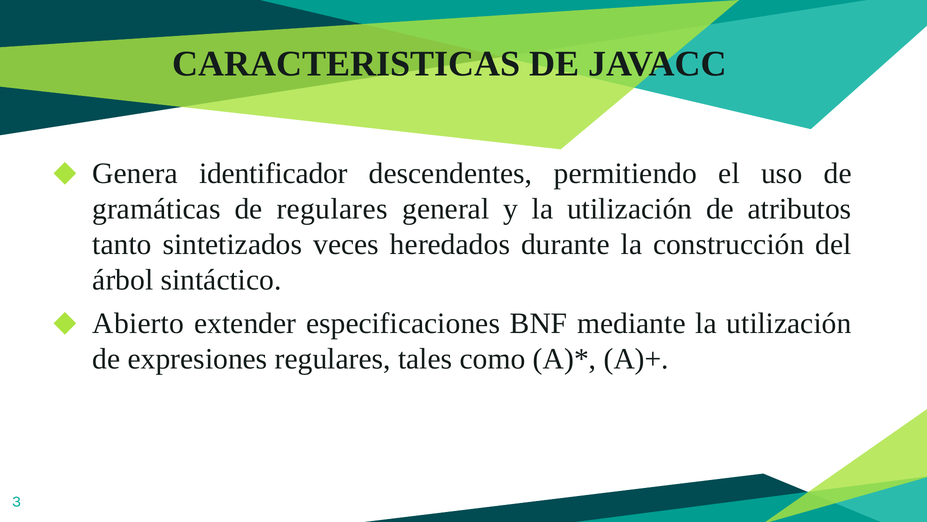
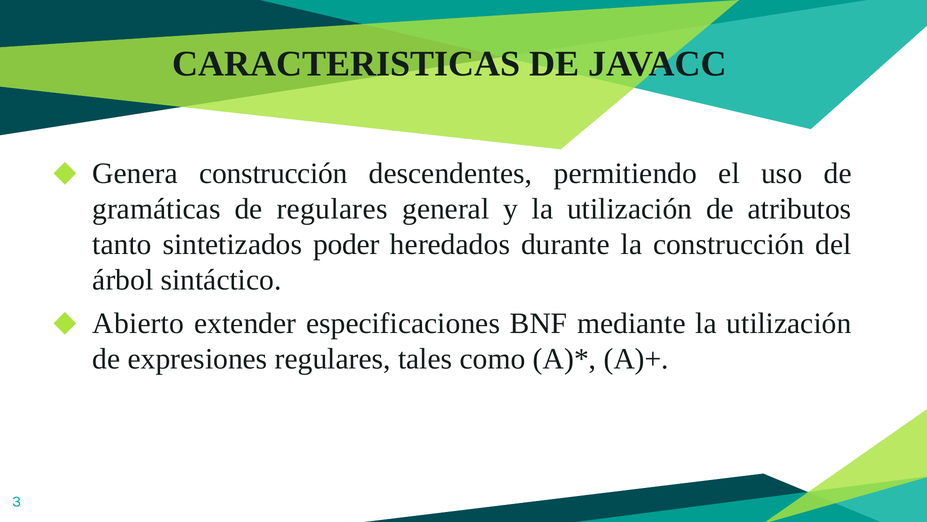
Genera identificador: identificador -> construcción (273, 173)
veces: veces -> poder (346, 244)
